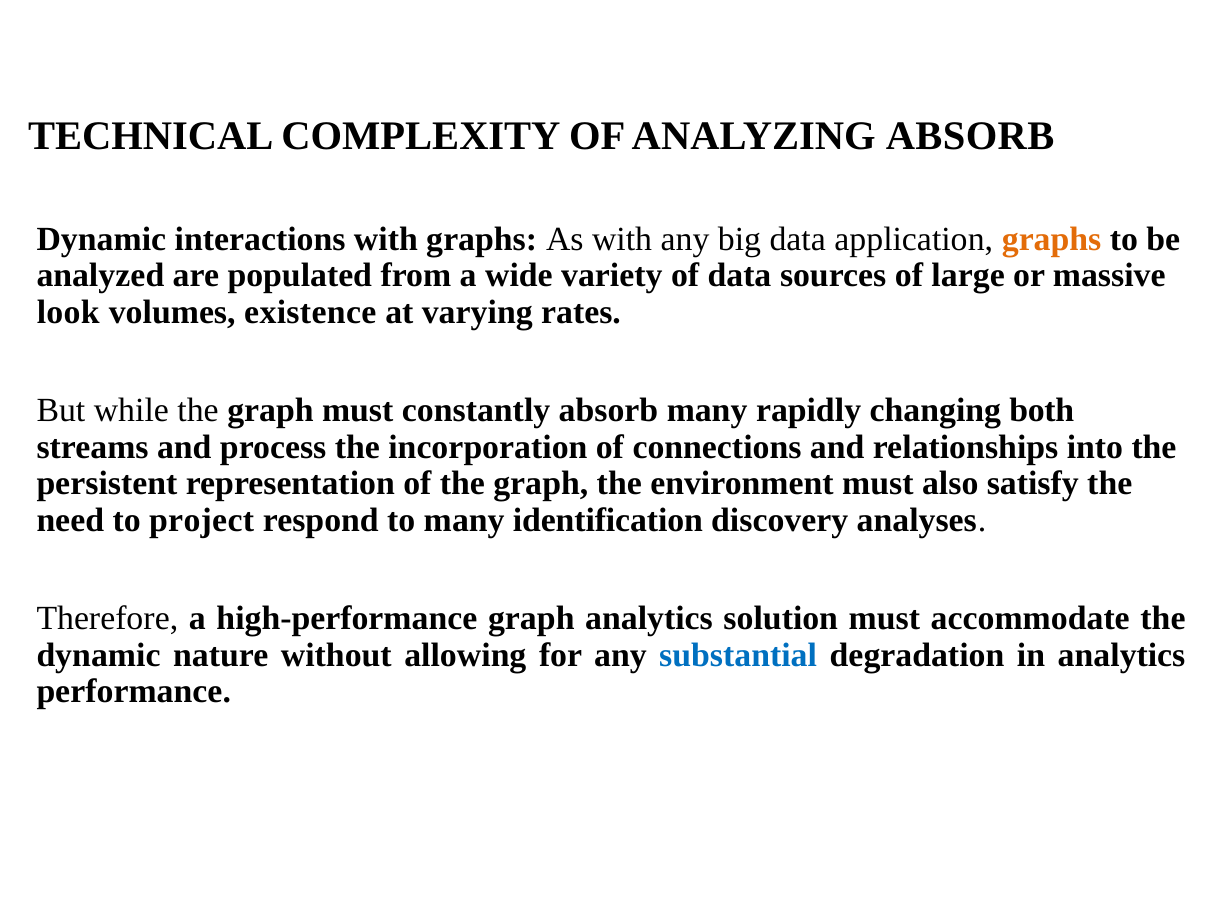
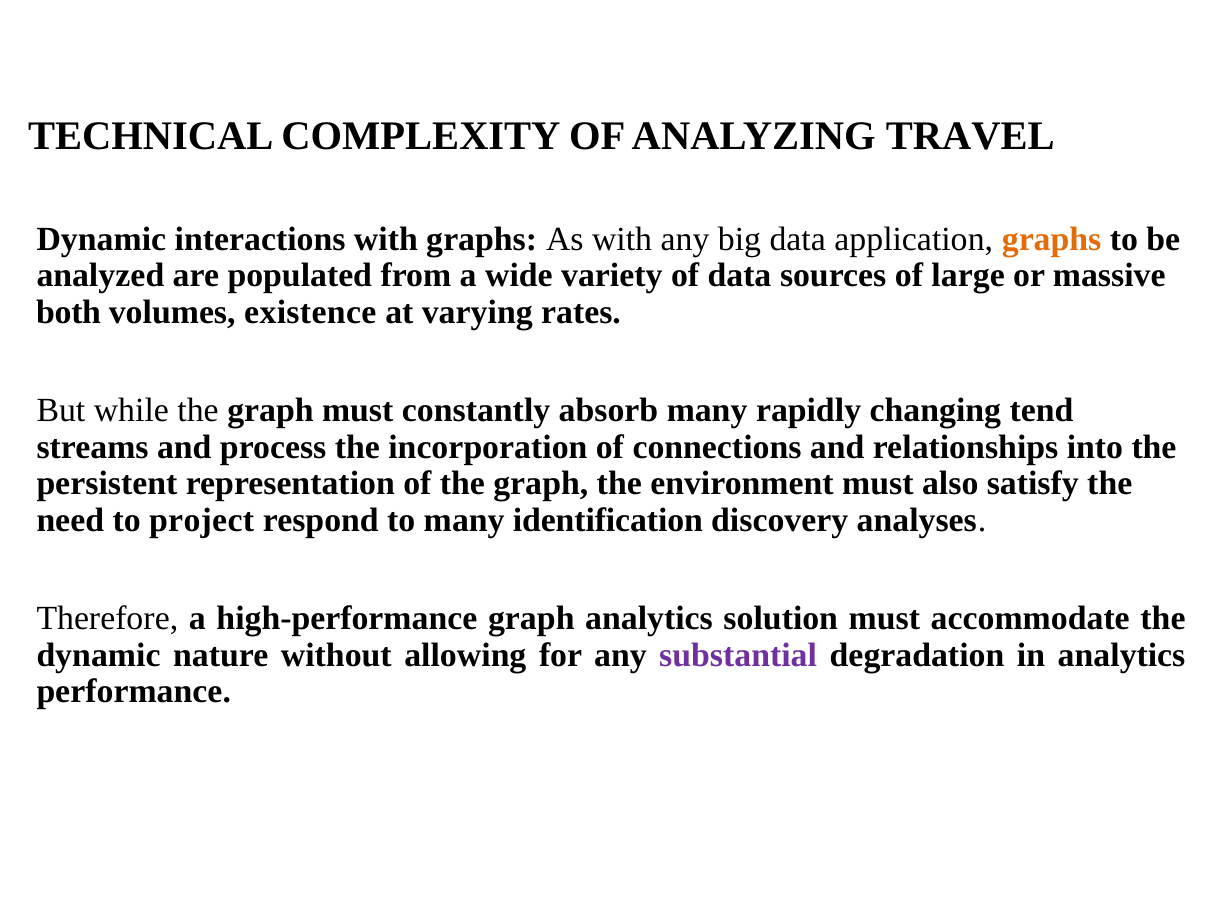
ANALYZING ABSORB: ABSORB -> TRAVEL (970, 136)
look: look -> both (69, 312)
both: both -> tend (1042, 411)
substantial colour: blue -> purple (738, 655)
